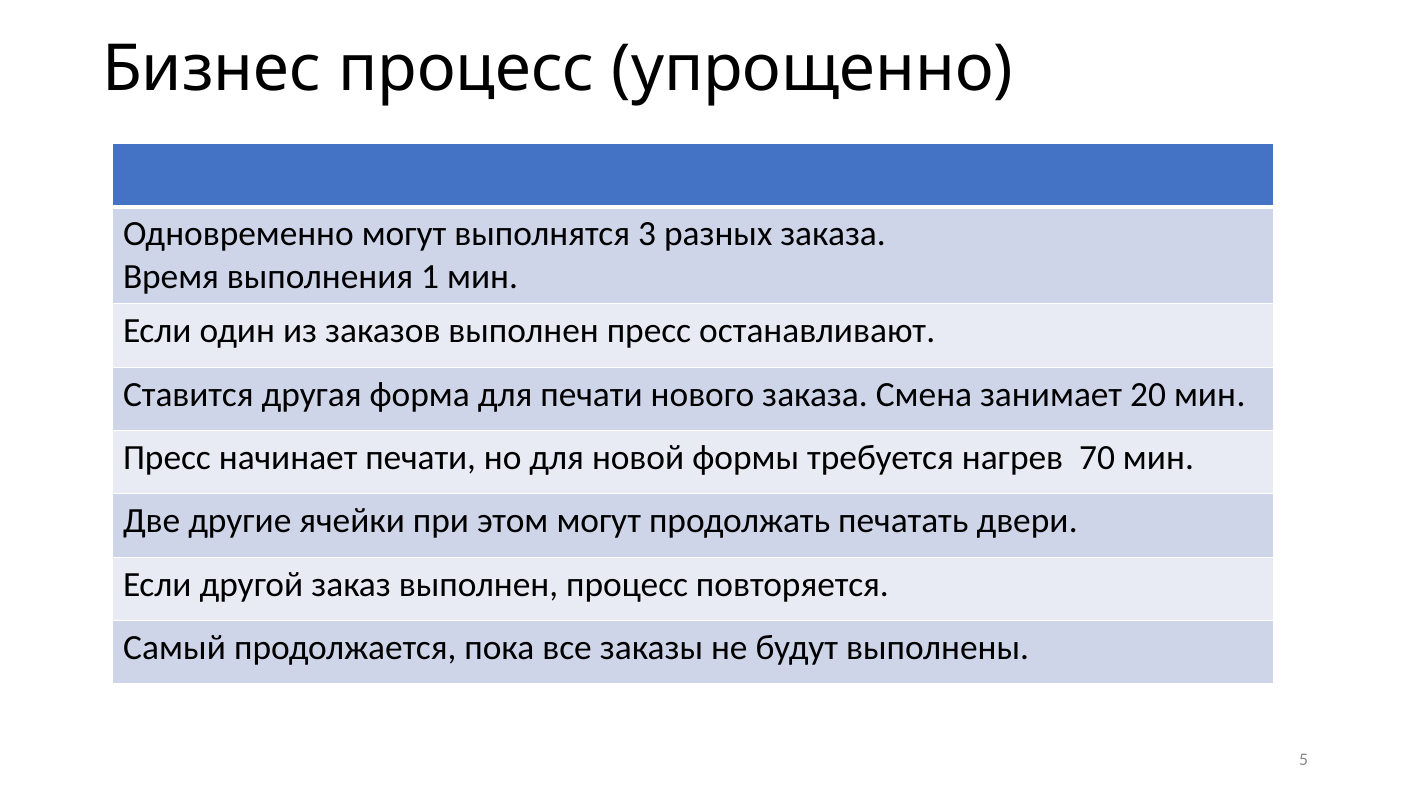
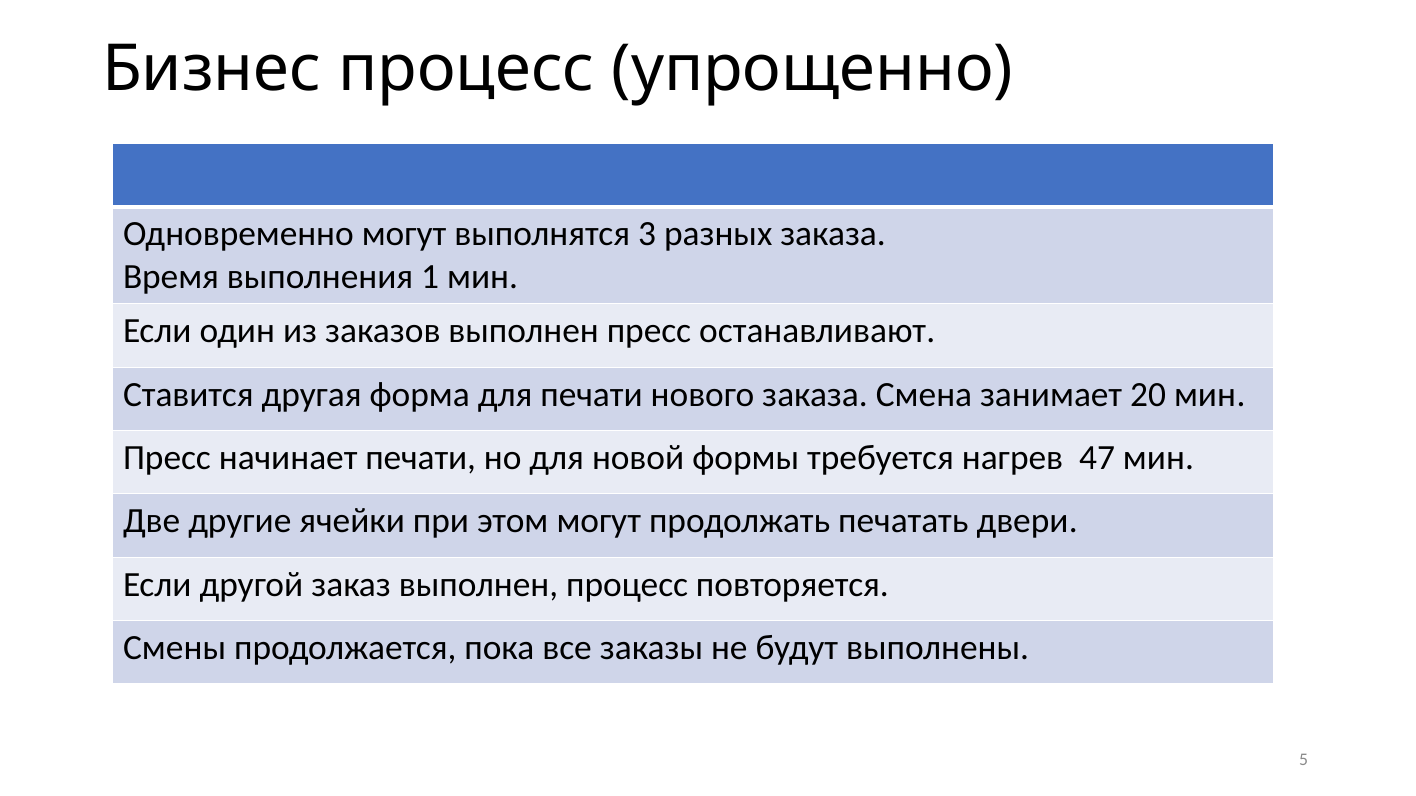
70: 70 -> 47 (1097, 458)
Самый: Самый -> Смены (175, 648)
